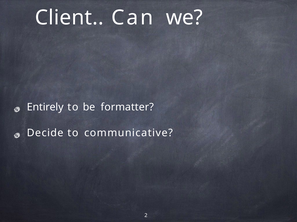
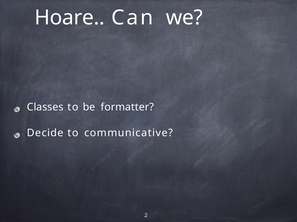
Client: Client -> Hoare (70, 18)
Entirely: Entirely -> Classes (45, 107)
